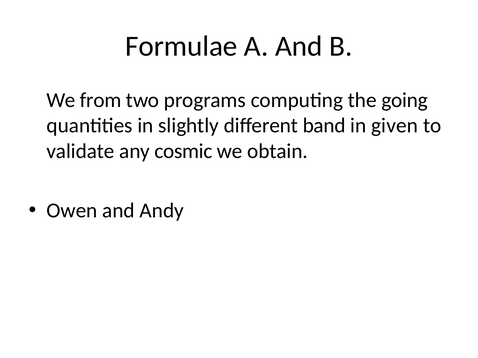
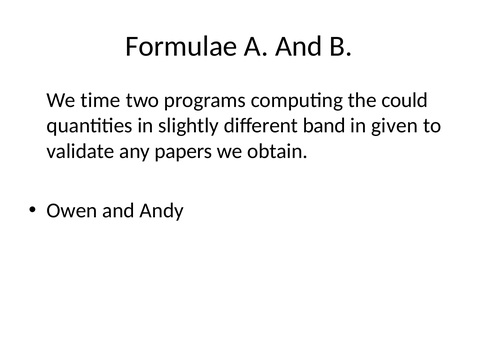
from: from -> time (100, 100)
going: going -> could (405, 100)
cosmic: cosmic -> papers (183, 151)
